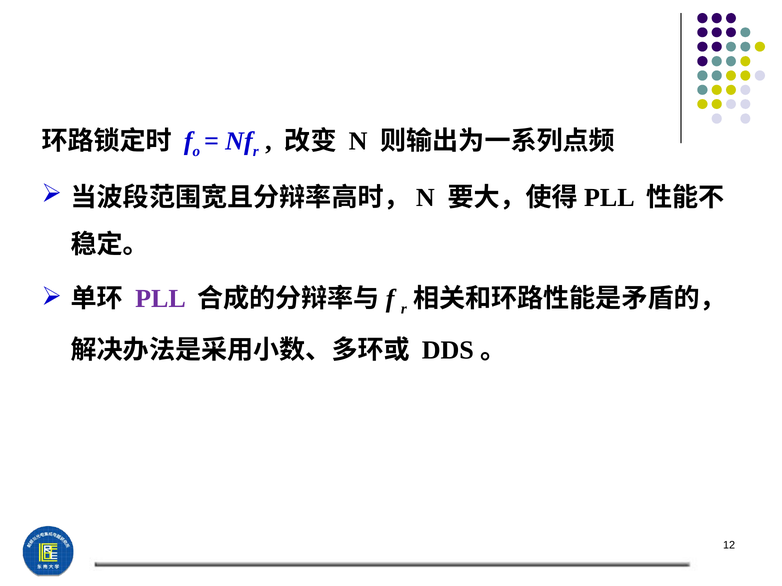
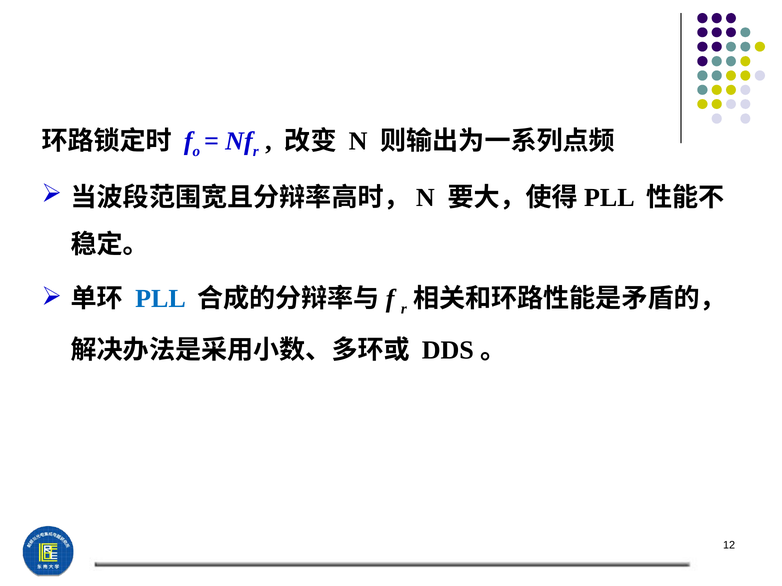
PLL colour: purple -> blue (160, 299)
